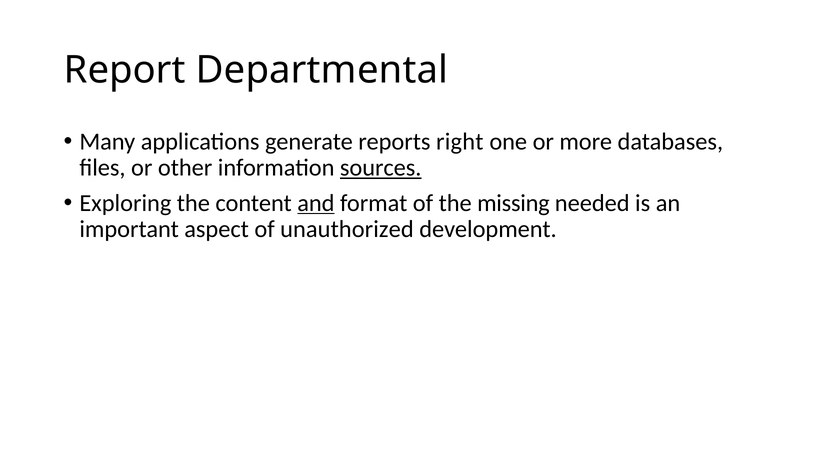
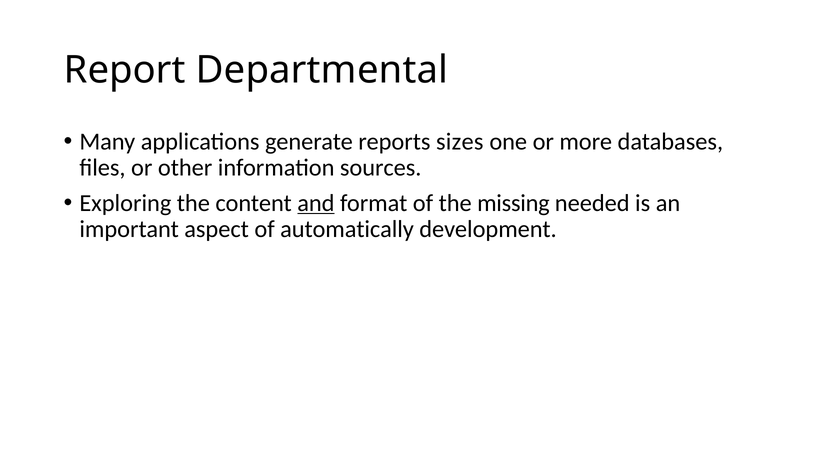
right: right -> sizes (460, 141)
sources underline: present -> none (381, 168)
unauthorized: unauthorized -> automatically (347, 229)
